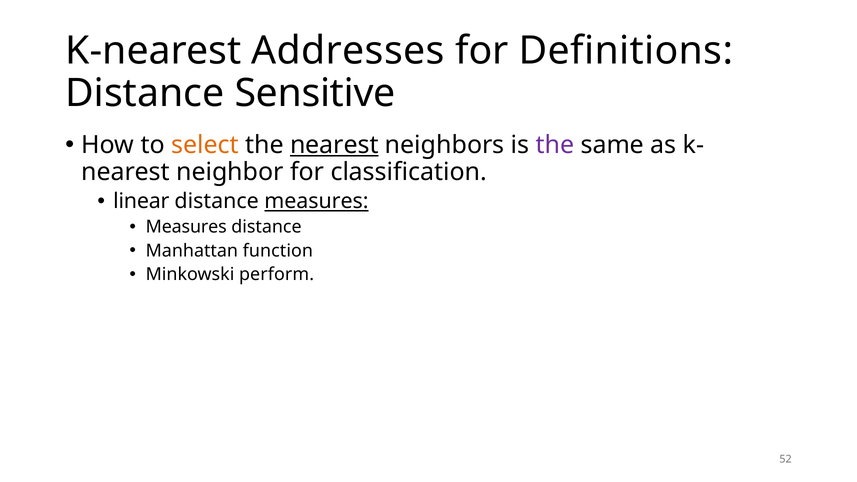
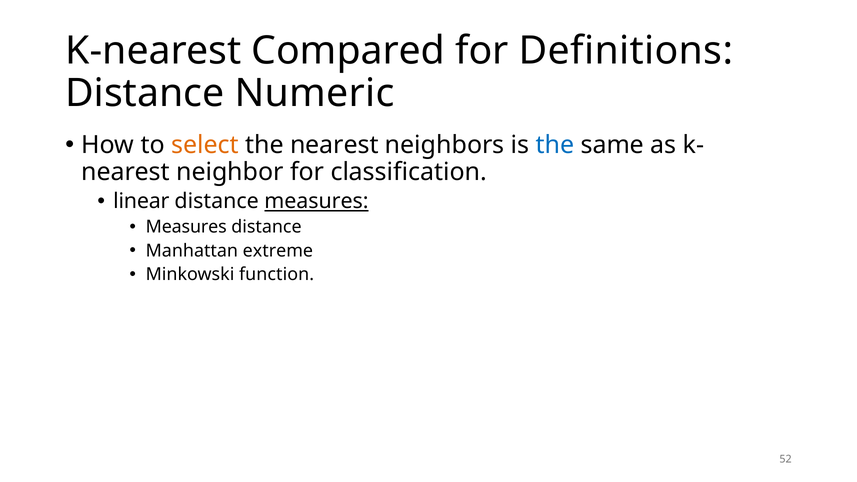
Addresses: Addresses -> Compared (348, 51)
Sensitive: Sensitive -> Numeric (315, 93)
nearest underline: present -> none (334, 145)
the colour: purple -> blue (555, 145)
function: function -> extreme (278, 251)
perform: perform -> function (277, 275)
